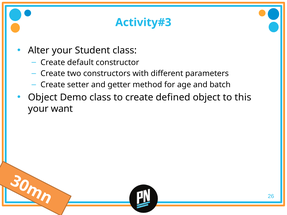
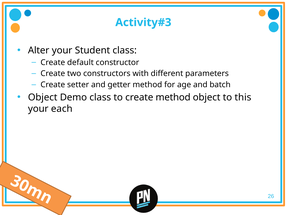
create defined: defined -> method (173, 97)
want: want -> each (62, 109)
